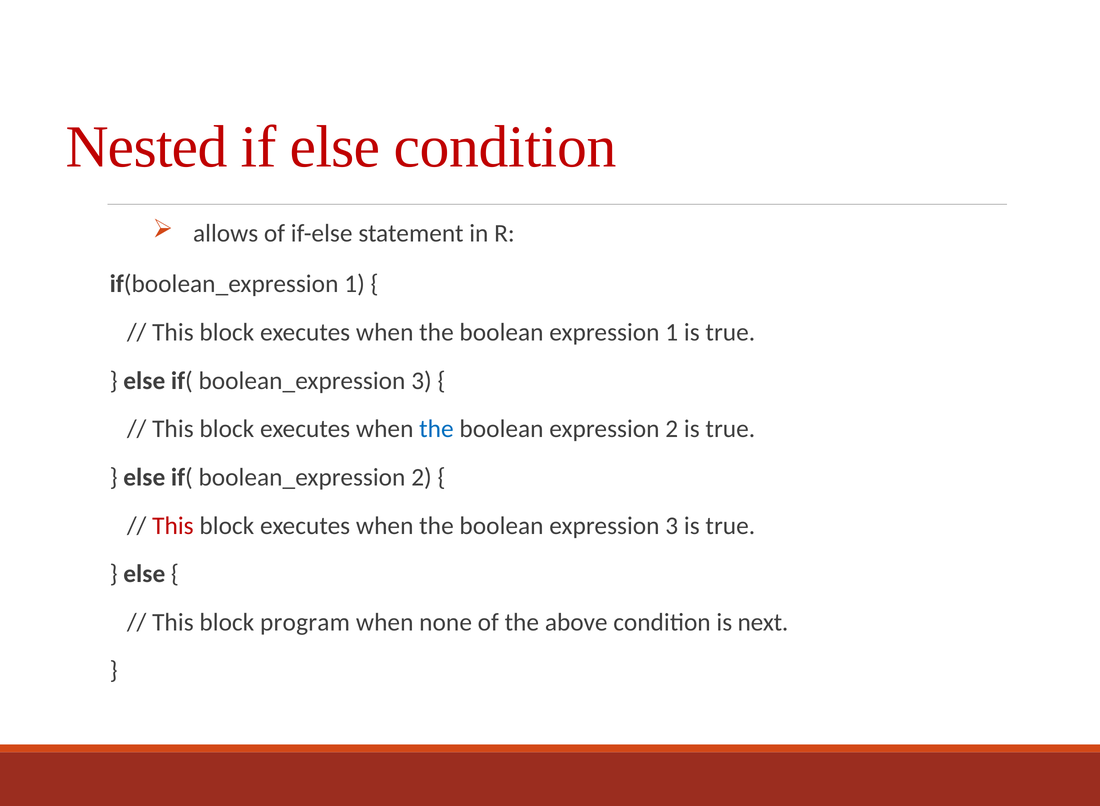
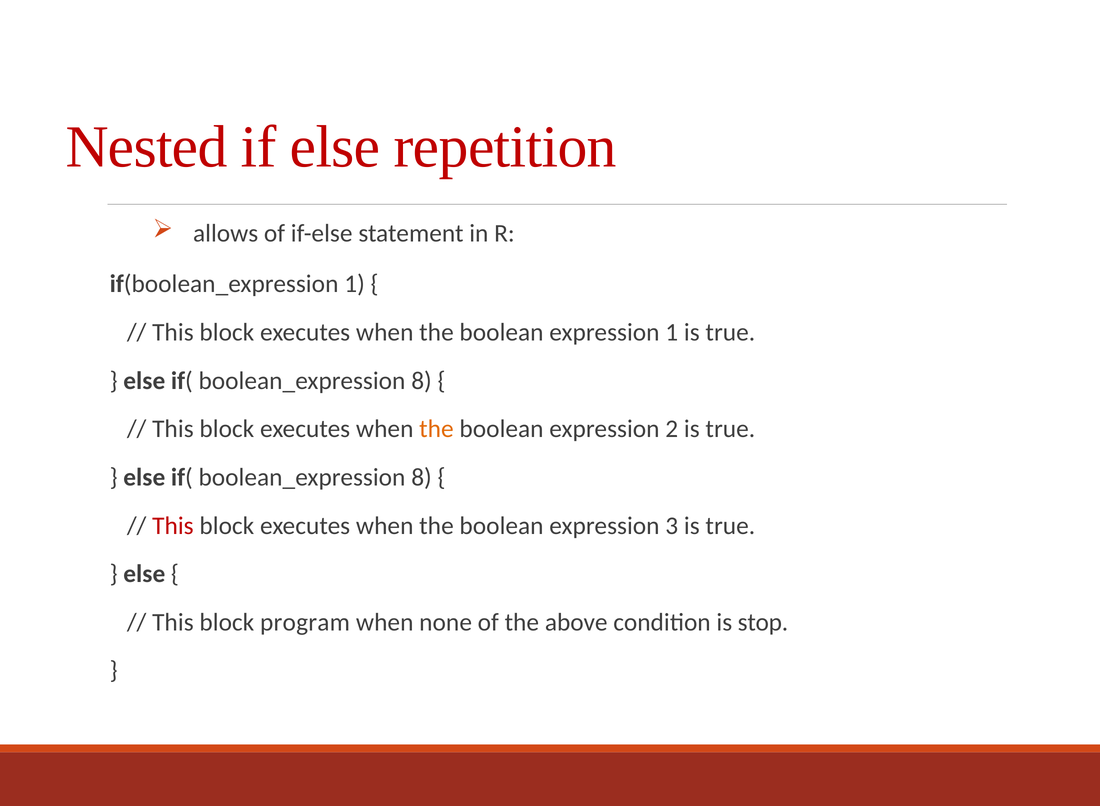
else condition: condition -> repetition (505, 147)
3: 3 -> 8 (422, 381)
the colour: blue -> orange (436, 429)
2: 2 -> 8 (422, 477)
next: next -> stop (763, 622)
